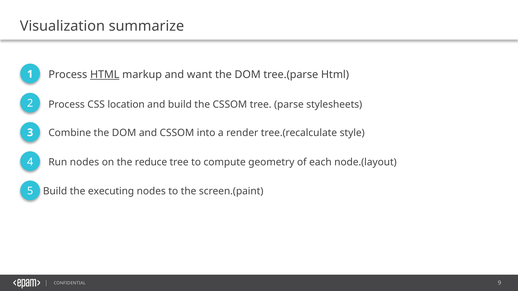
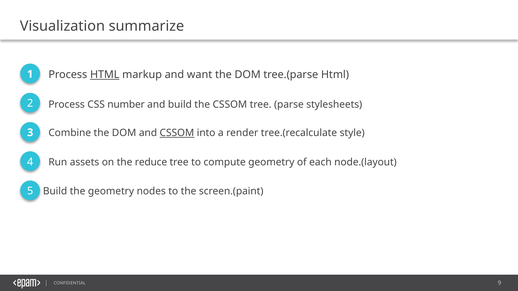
location: location -> number (126, 105)
CSSOM underline: none -> present (177, 133)
Run nodes: nodes -> assets (84, 162)
the executing: executing -> geometry (111, 191)
